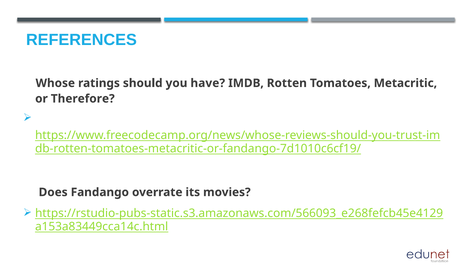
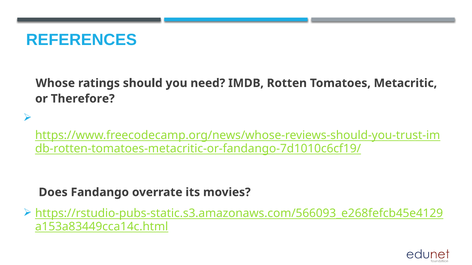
have: have -> need (208, 83)
